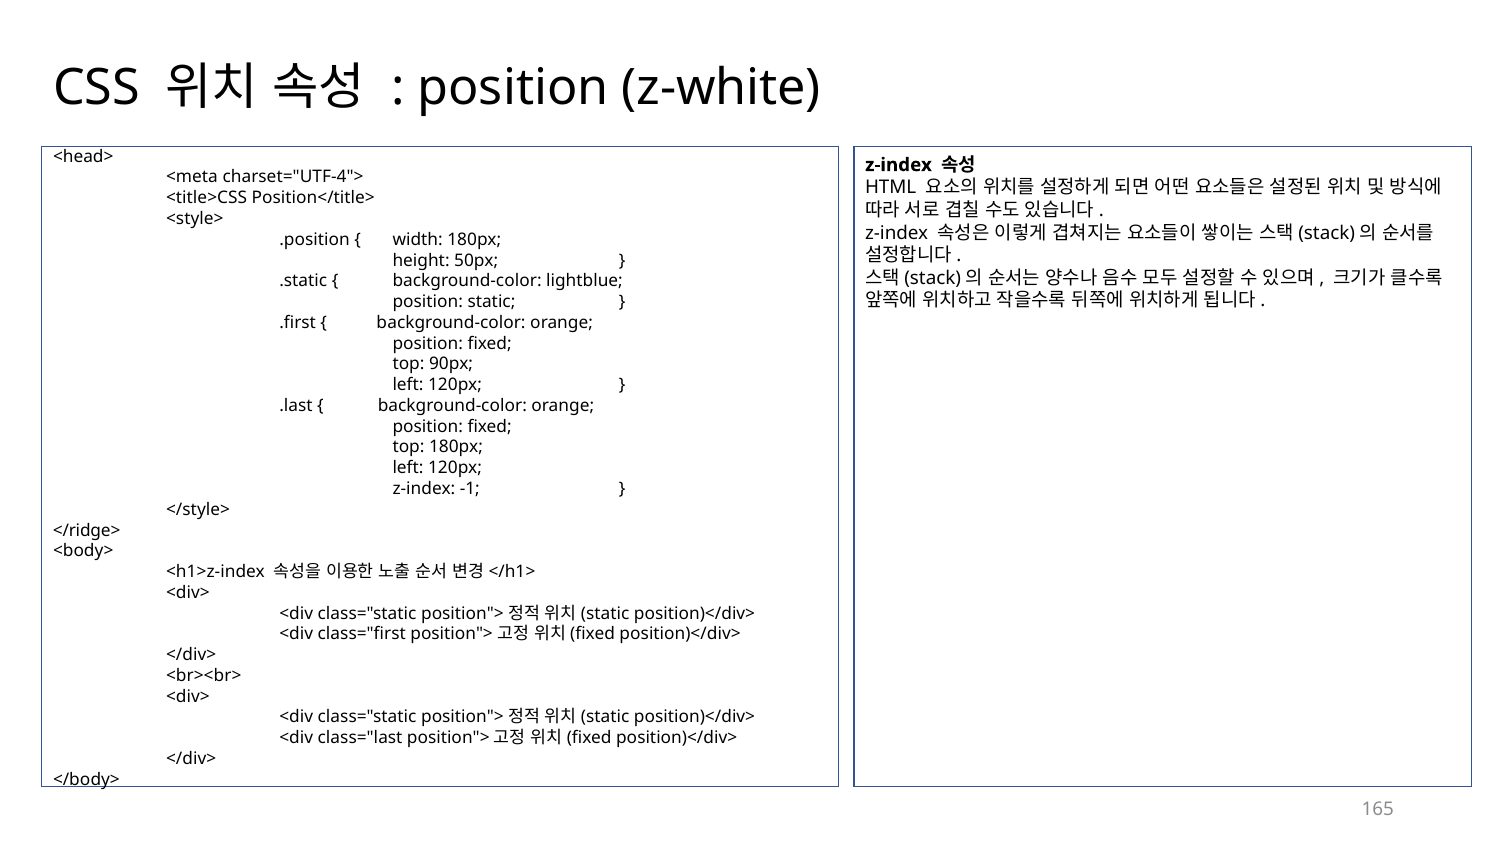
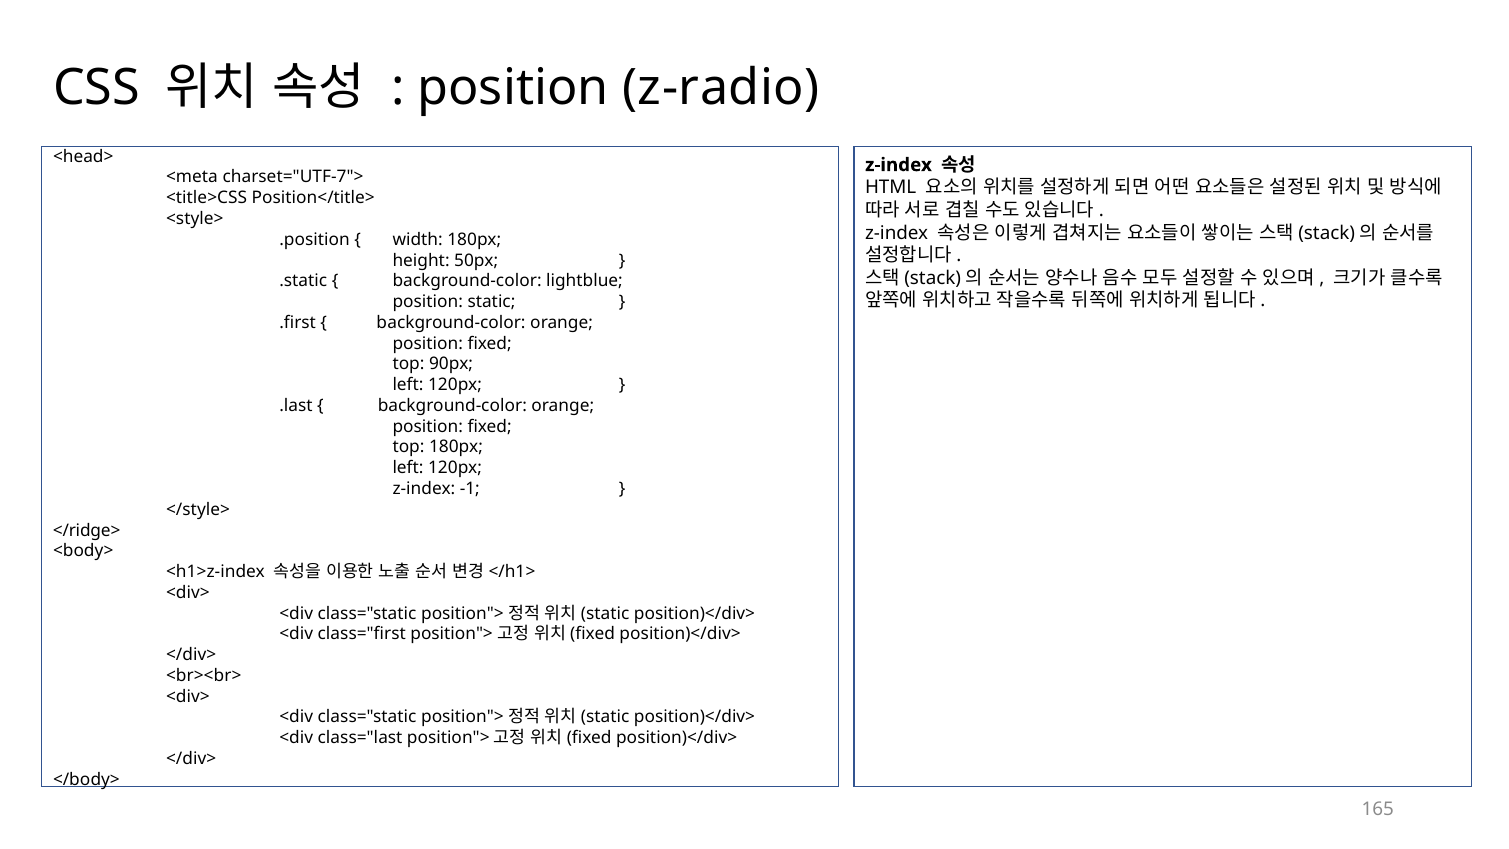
z-white: z-white -> z-radio (721, 88)
charset="UTF-4">: charset="UTF-4"> -> charset="UTF-7"> (293, 177)
